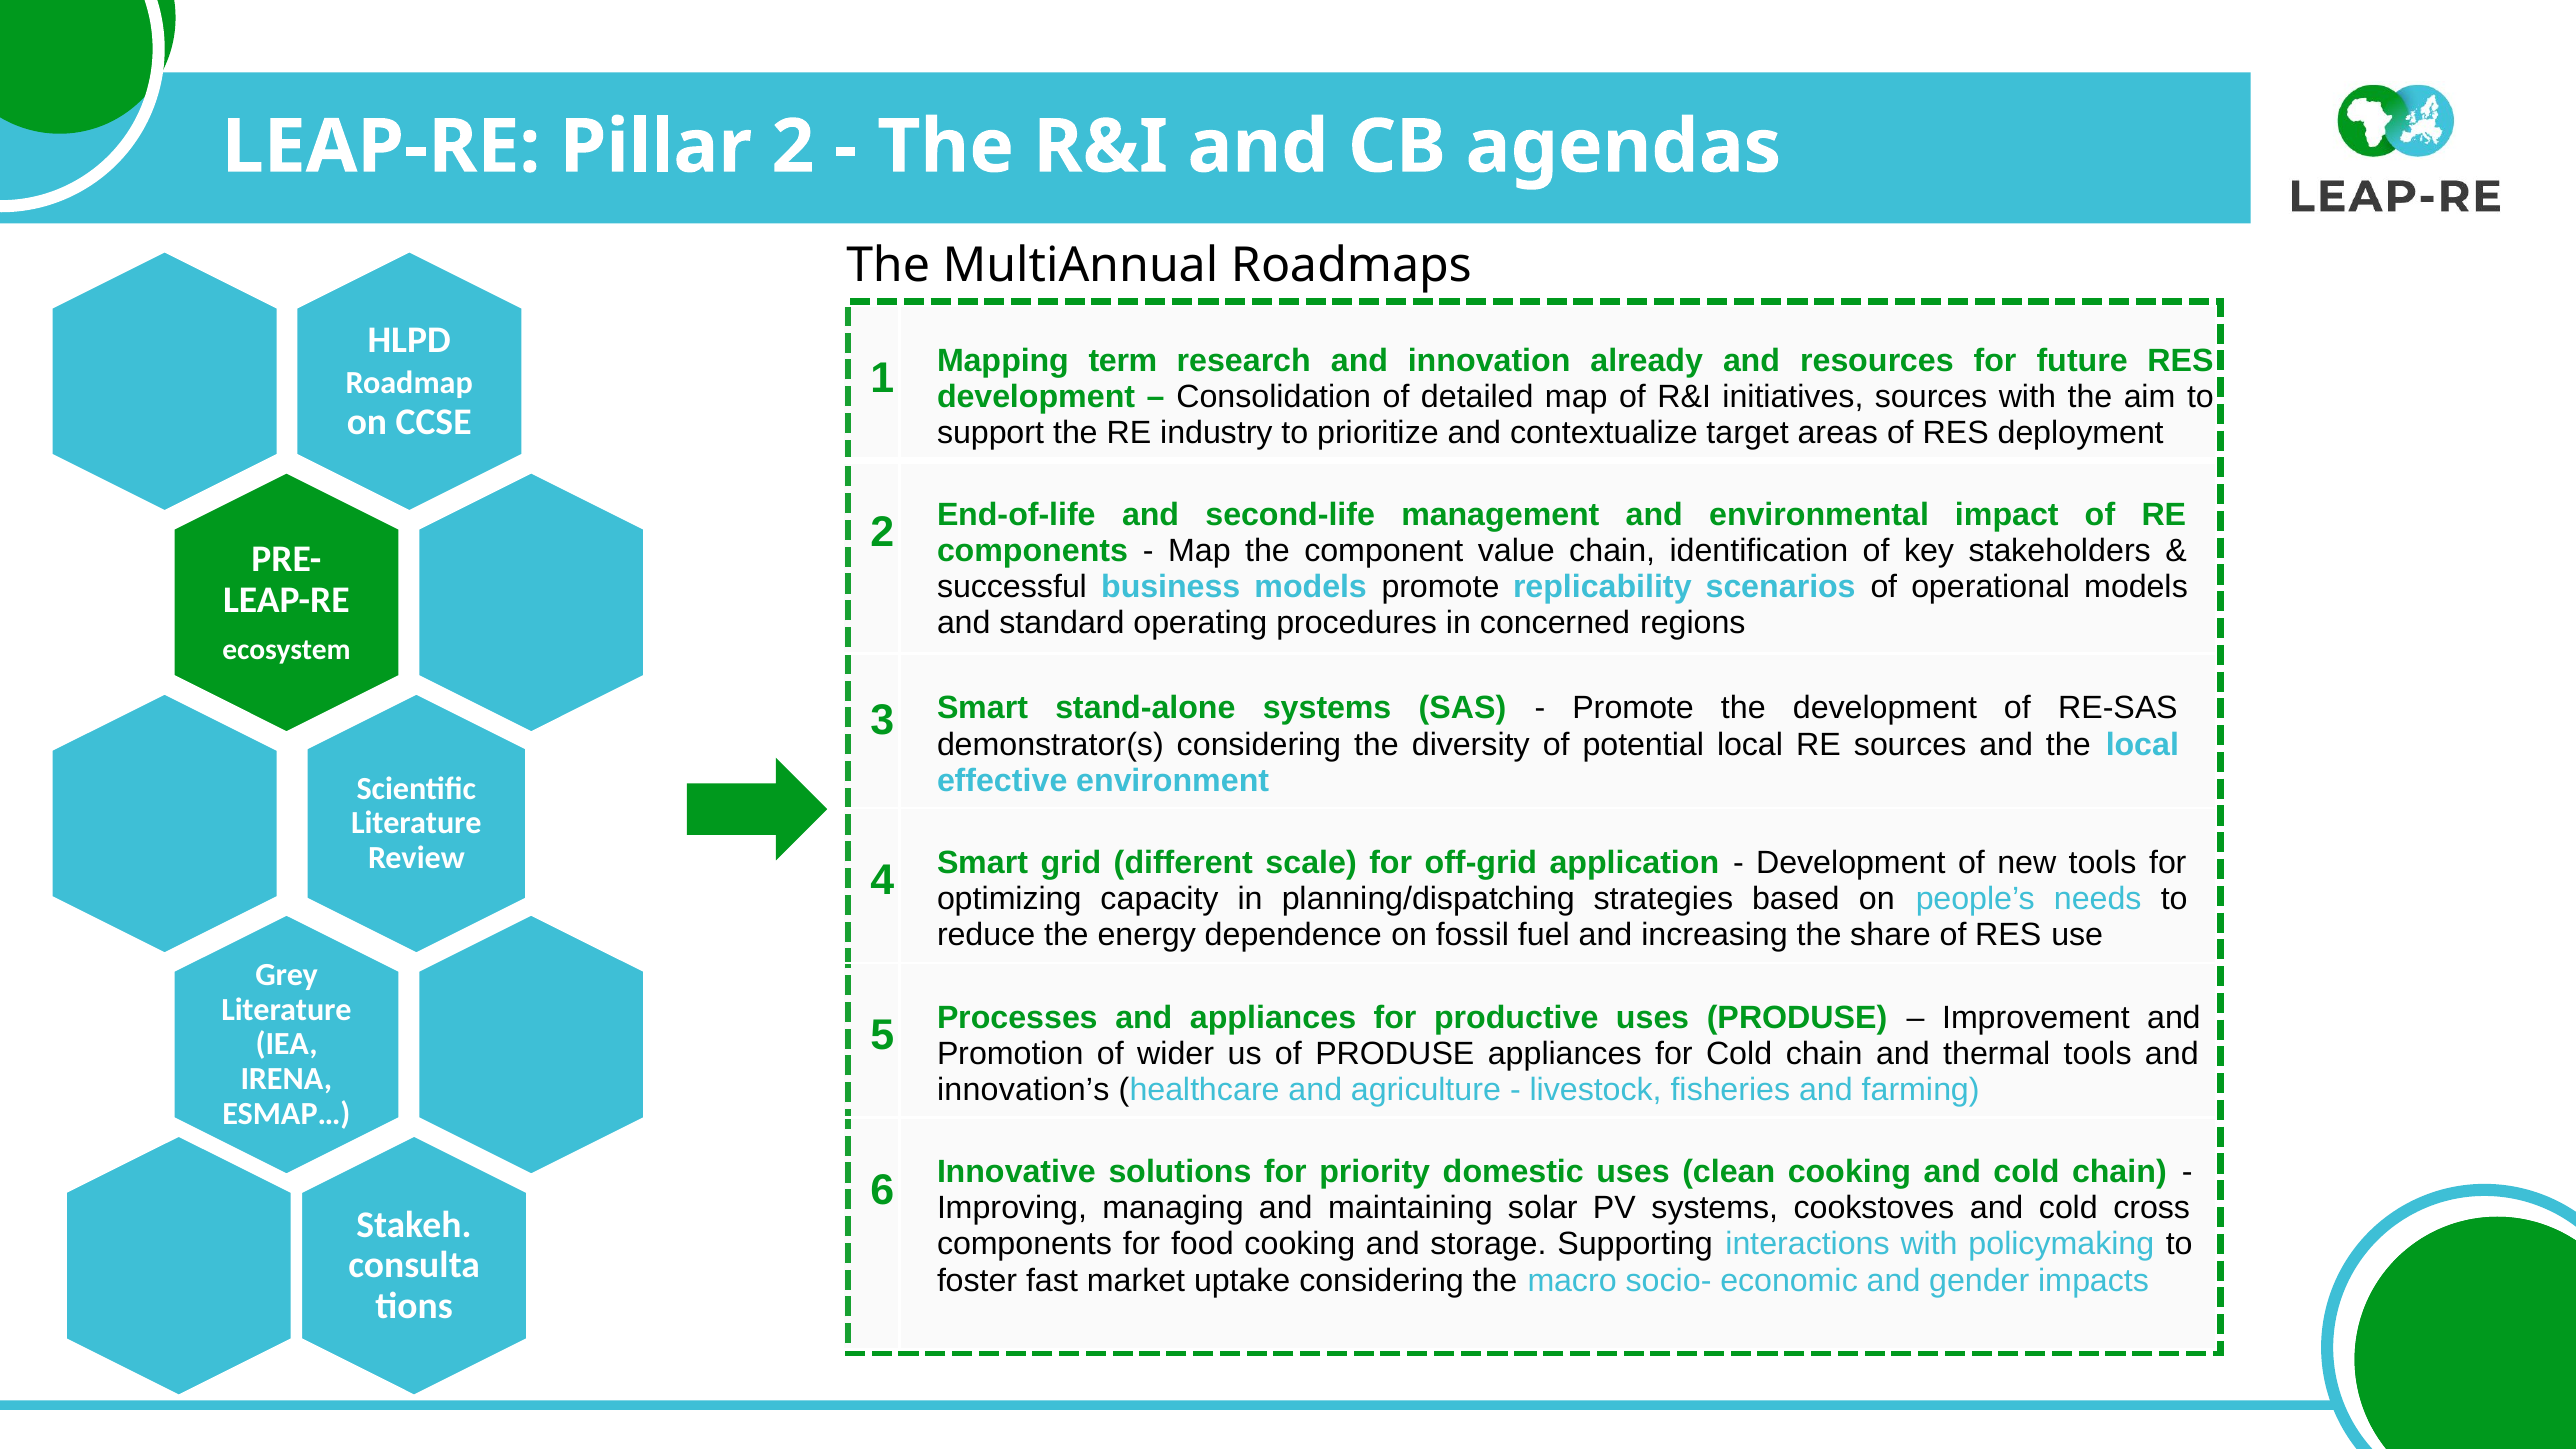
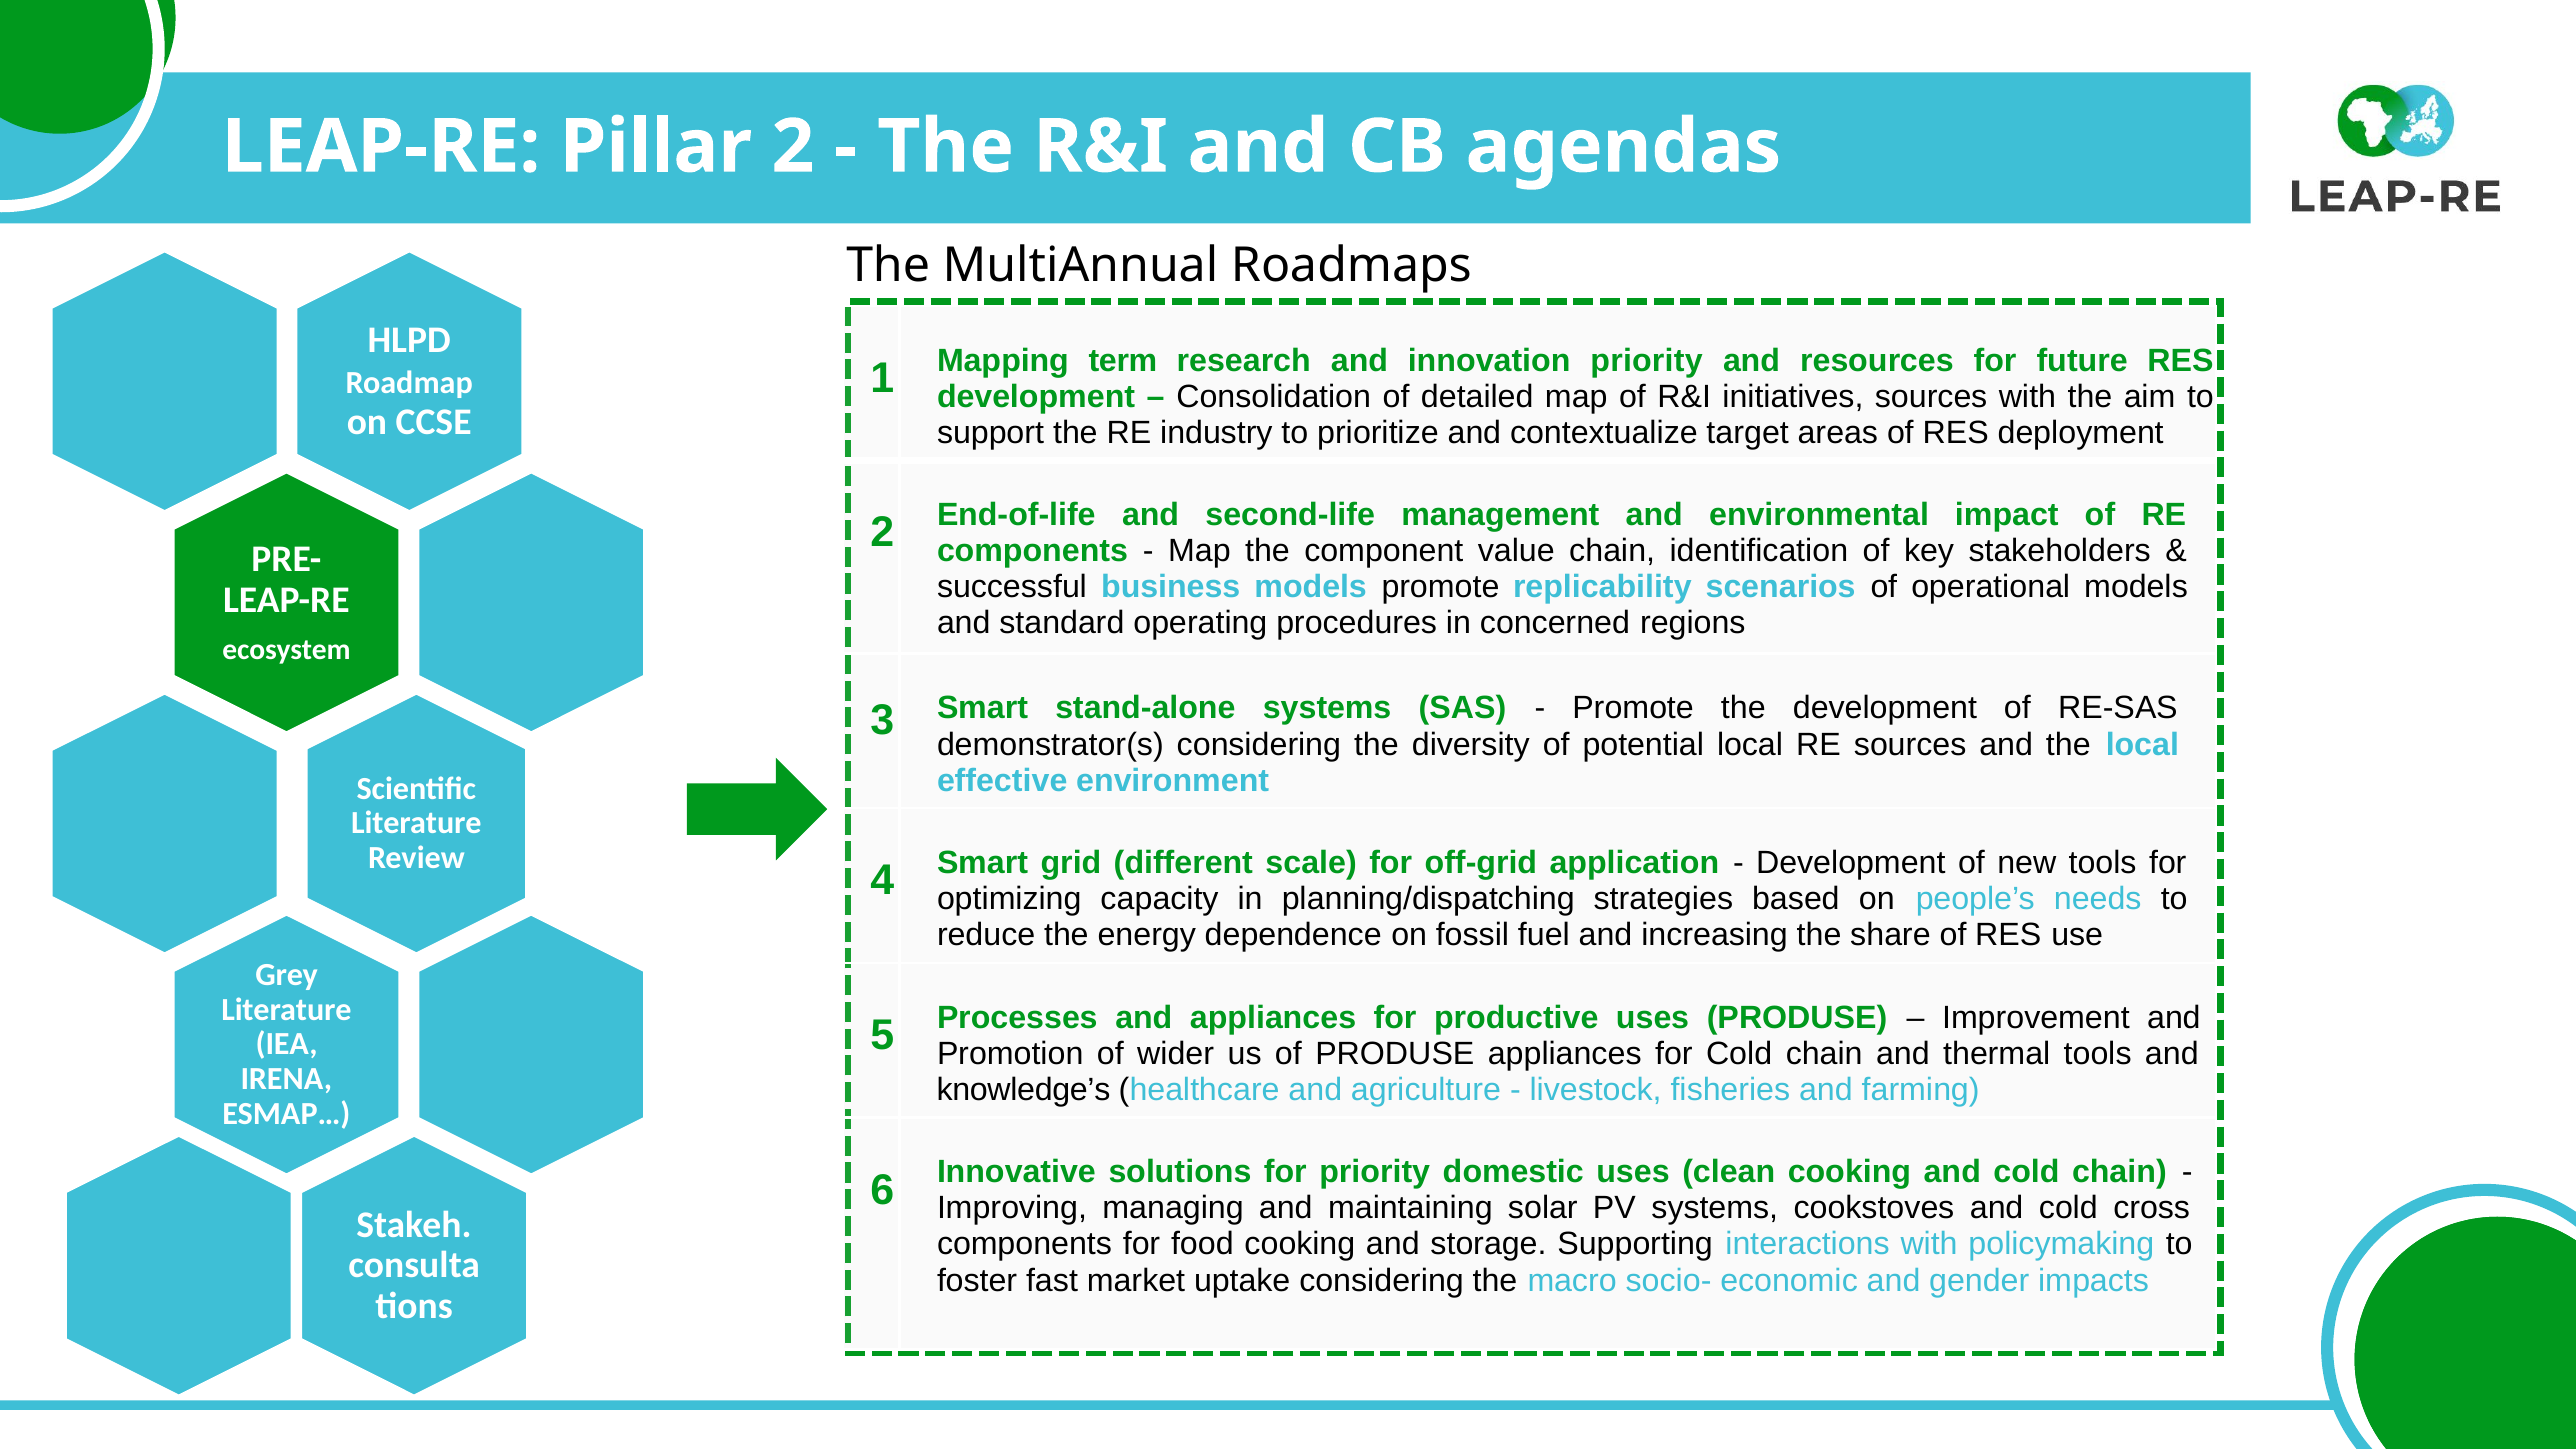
innovation already: already -> priority (1647, 360)
innovation’s: innovation’s -> knowledge’s (1023, 1090)
